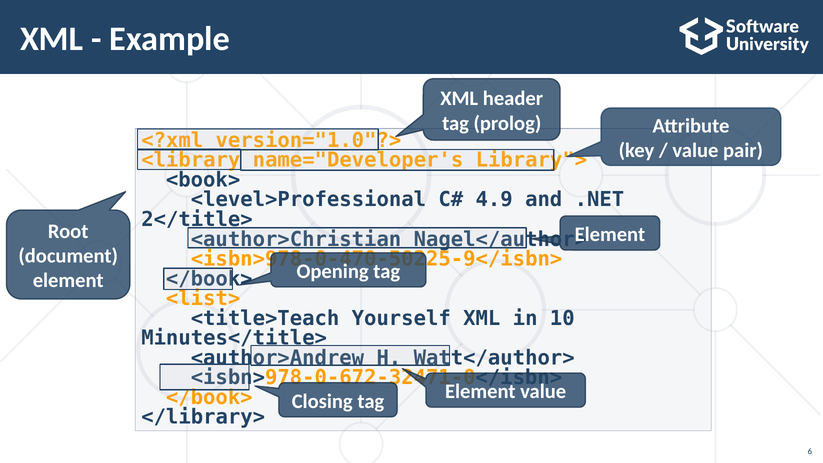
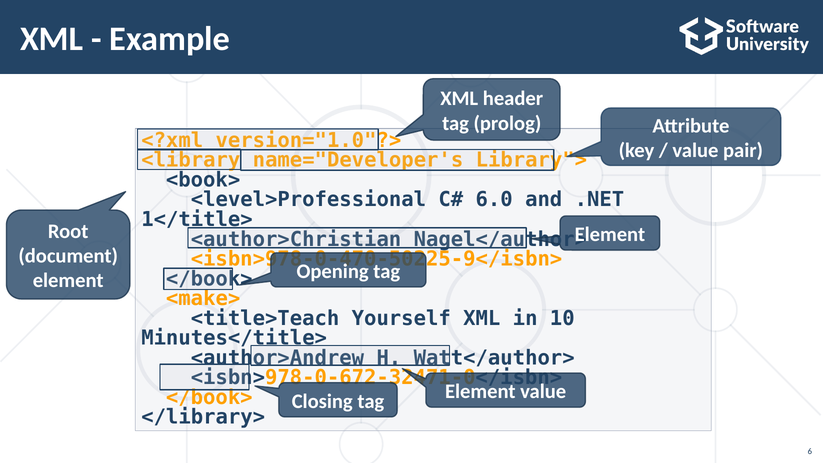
4.9: 4.9 -> 6.0 (494, 200)
2</title>: 2</title> -> 1</title> (197, 219)
<list>: <list> -> <make> (203, 298)
